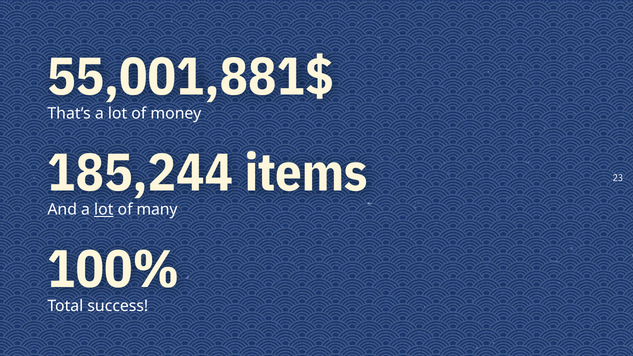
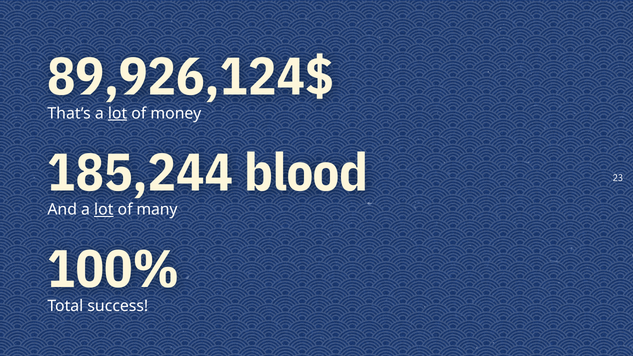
55,001,881$: 55,001,881$ -> 89,926,124$ (191, 77)
lot underline: none -> present (118, 113)
items: items -> blood (306, 174)
